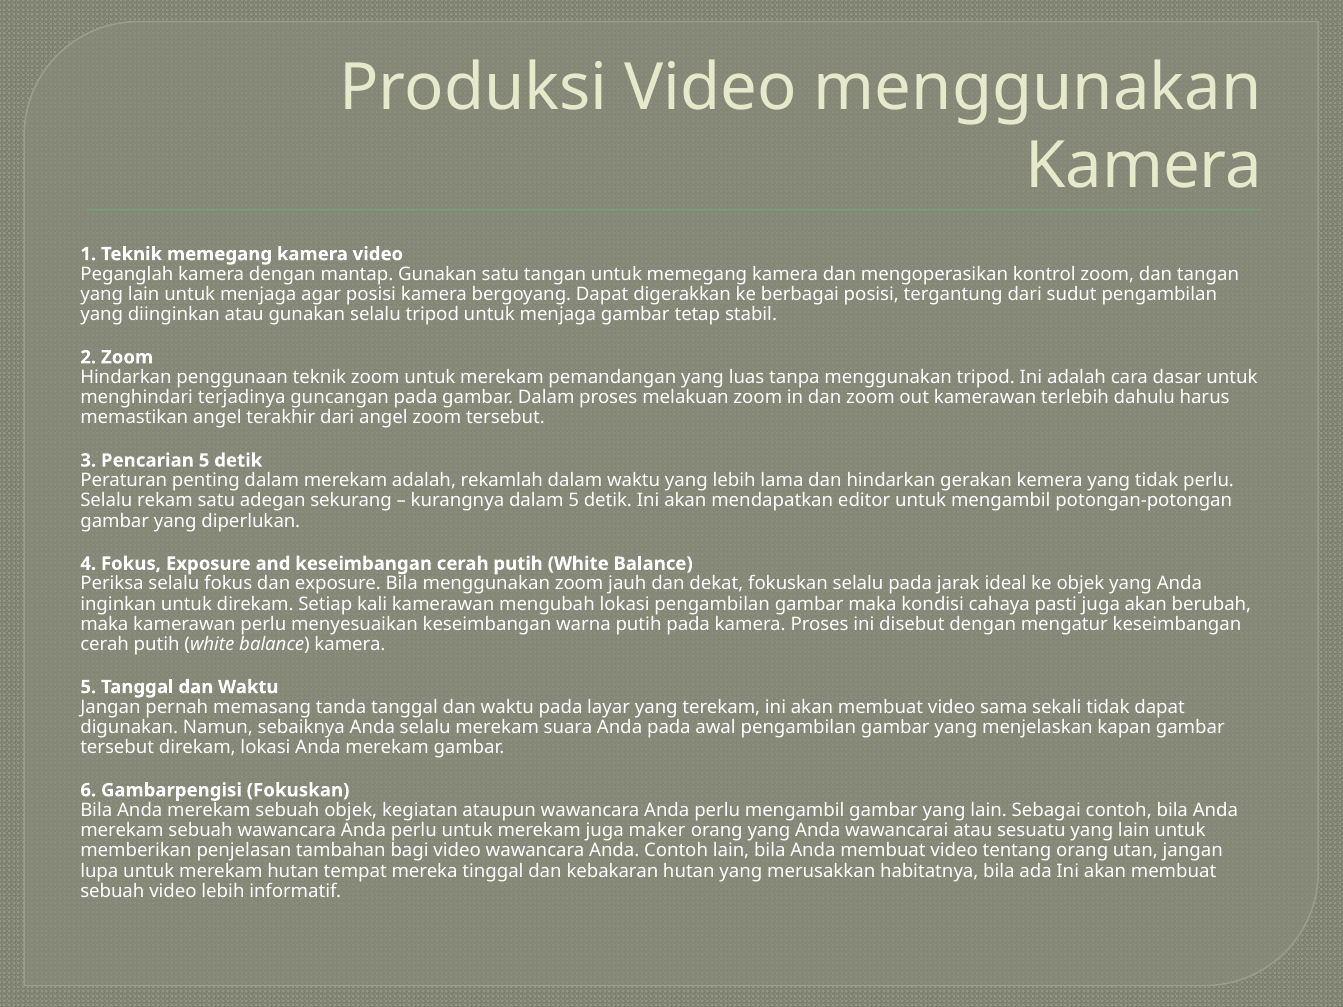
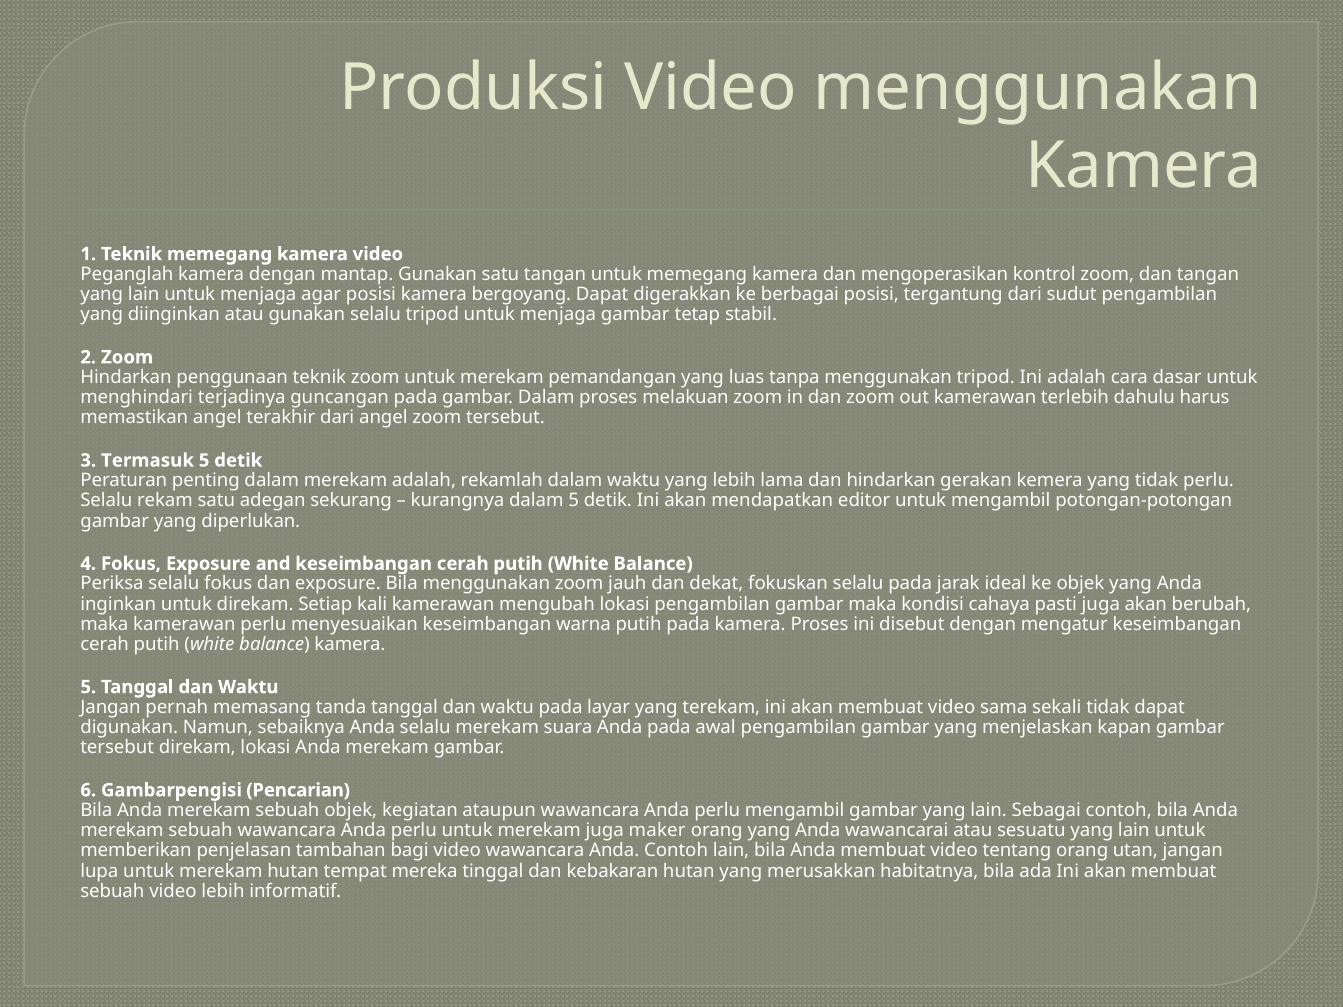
Pencarian: Pencarian -> Termasuk (147, 461)
Gambarpengisi Fokuskan: Fokuskan -> Pencarian (298, 790)
